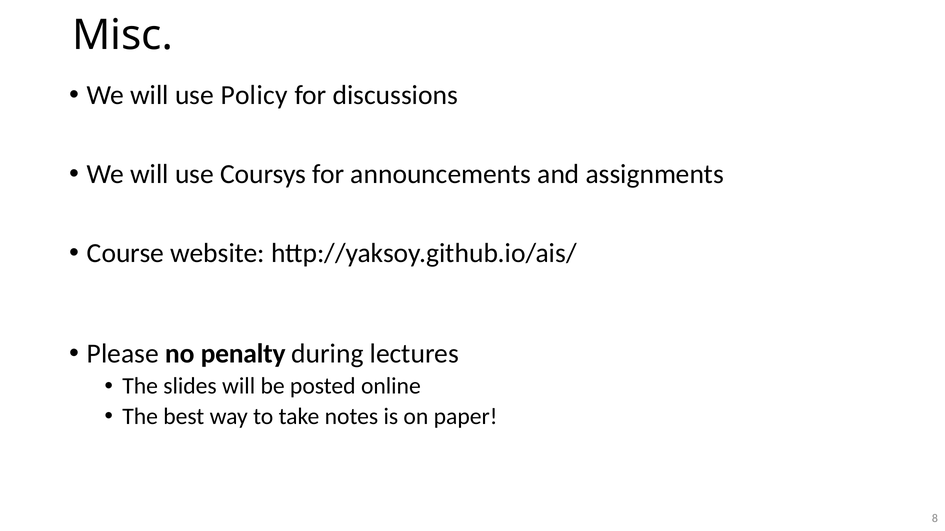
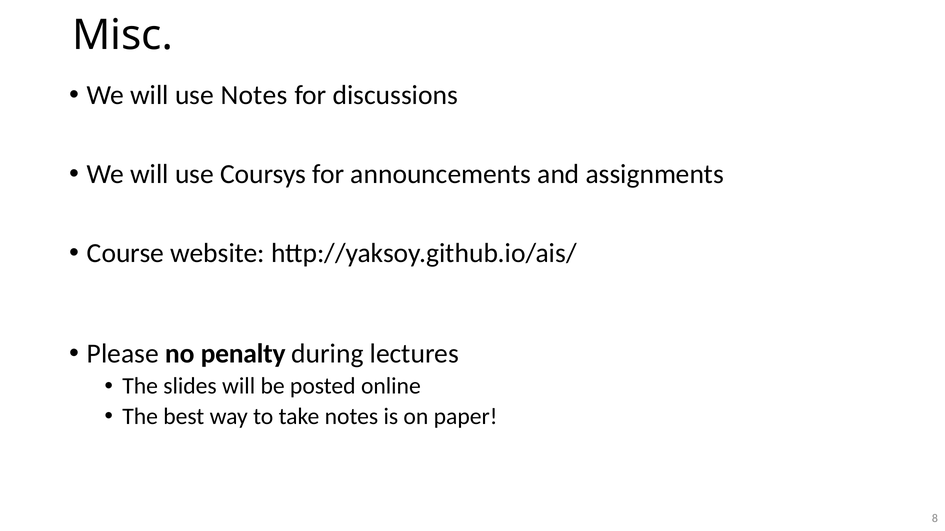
use Policy: Policy -> Notes (254, 95)
